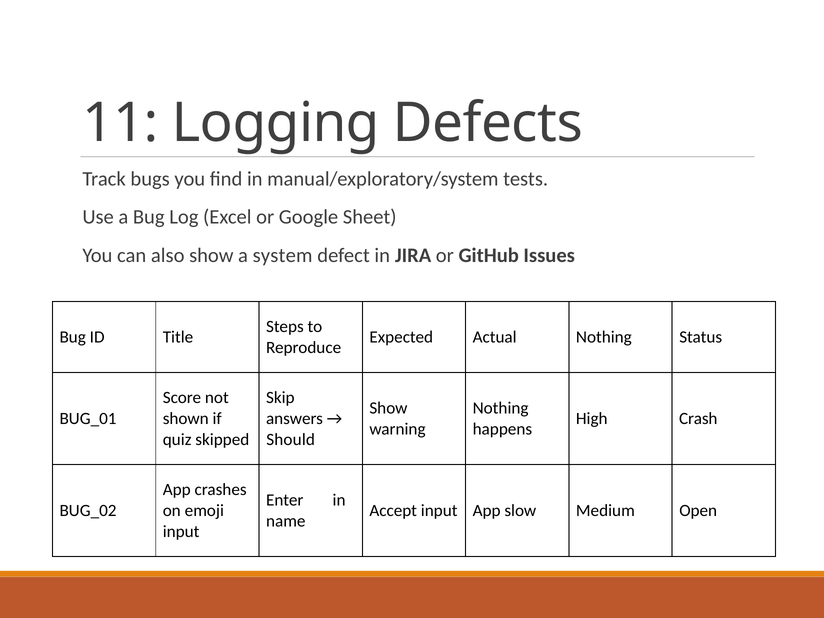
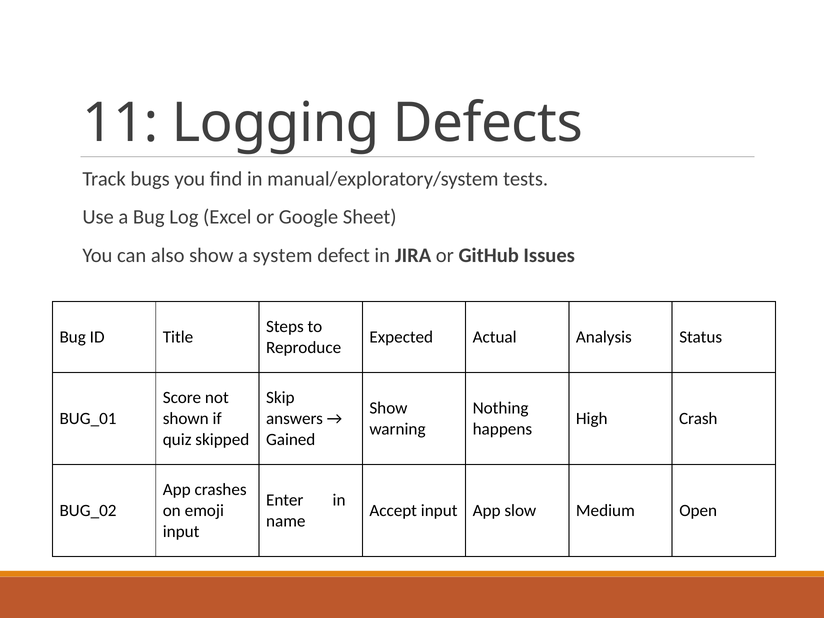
Actual Nothing: Nothing -> Analysis (604, 337)
Should: Should -> Gained (291, 440)
